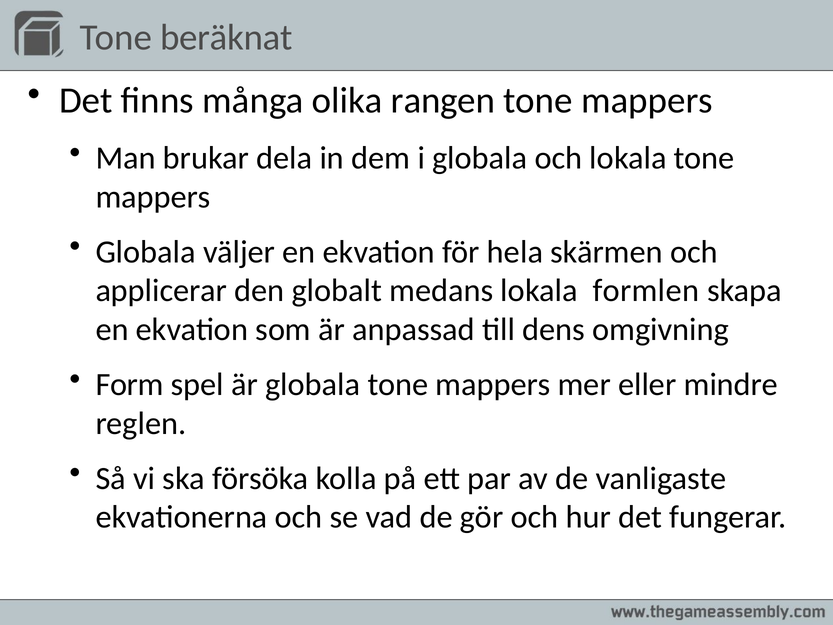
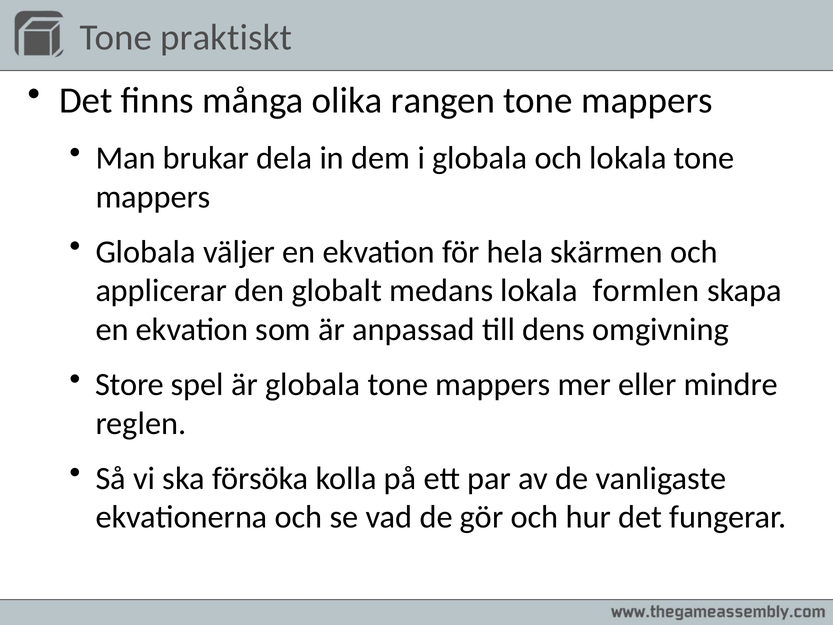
beräknat: beräknat -> praktiskt (226, 37)
Form: Form -> Store (130, 384)
